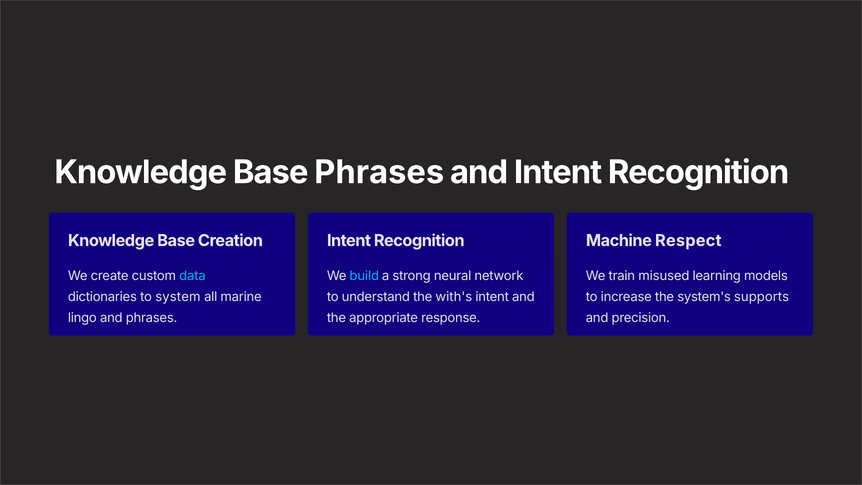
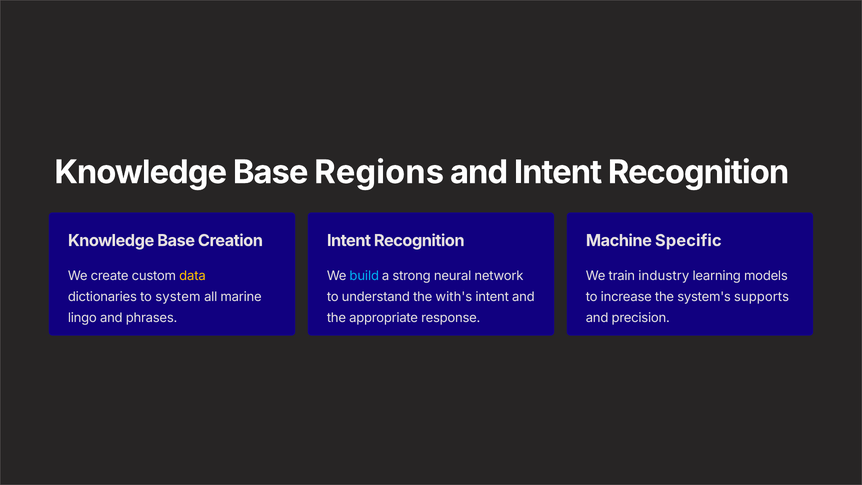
Base Phrases: Phrases -> Regions (379, 172)
Respect: Respect -> Specific (688, 241)
data colour: light blue -> yellow (192, 276)
misused: misused -> industry (664, 276)
